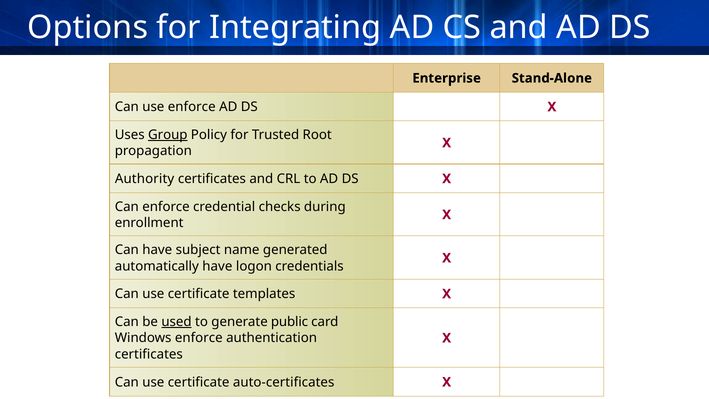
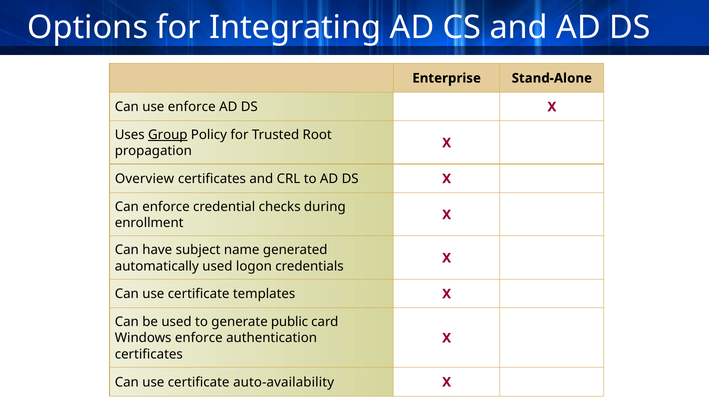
Authority: Authority -> Overview (145, 179)
automatically have: have -> used (217, 266)
used underline: present -> none (177, 322)
auto-certificates: auto-certificates -> auto-availability (284, 382)
